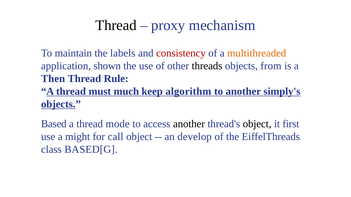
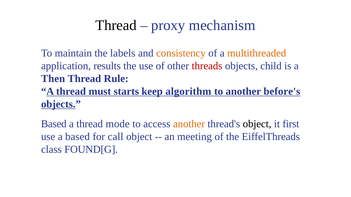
consistency colour: red -> orange (181, 53)
shown: shown -> results (107, 66)
threads colour: black -> red (207, 66)
from: from -> child (271, 66)
much: much -> starts (126, 92)
simply's: simply's -> before's (282, 92)
another colour: black -> orange (189, 124)
a might: might -> based (78, 137)
develop: develop -> meeting (195, 137)
BASED[G: BASED[G -> FOUND[G (91, 150)
